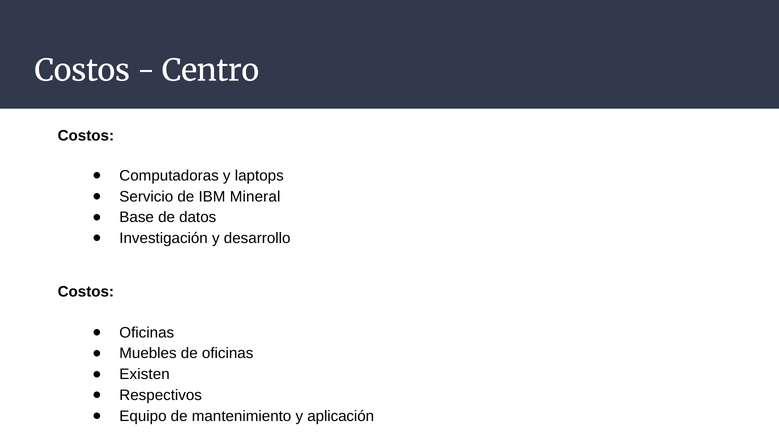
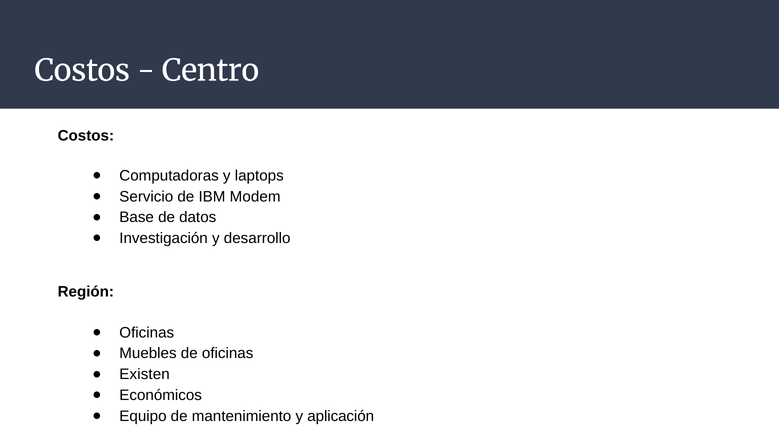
Mineral: Mineral -> Modem (255, 197)
Costos: Costos -> Región (86, 292)
Respectivos: Respectivos -> Económicos (161, 395)
